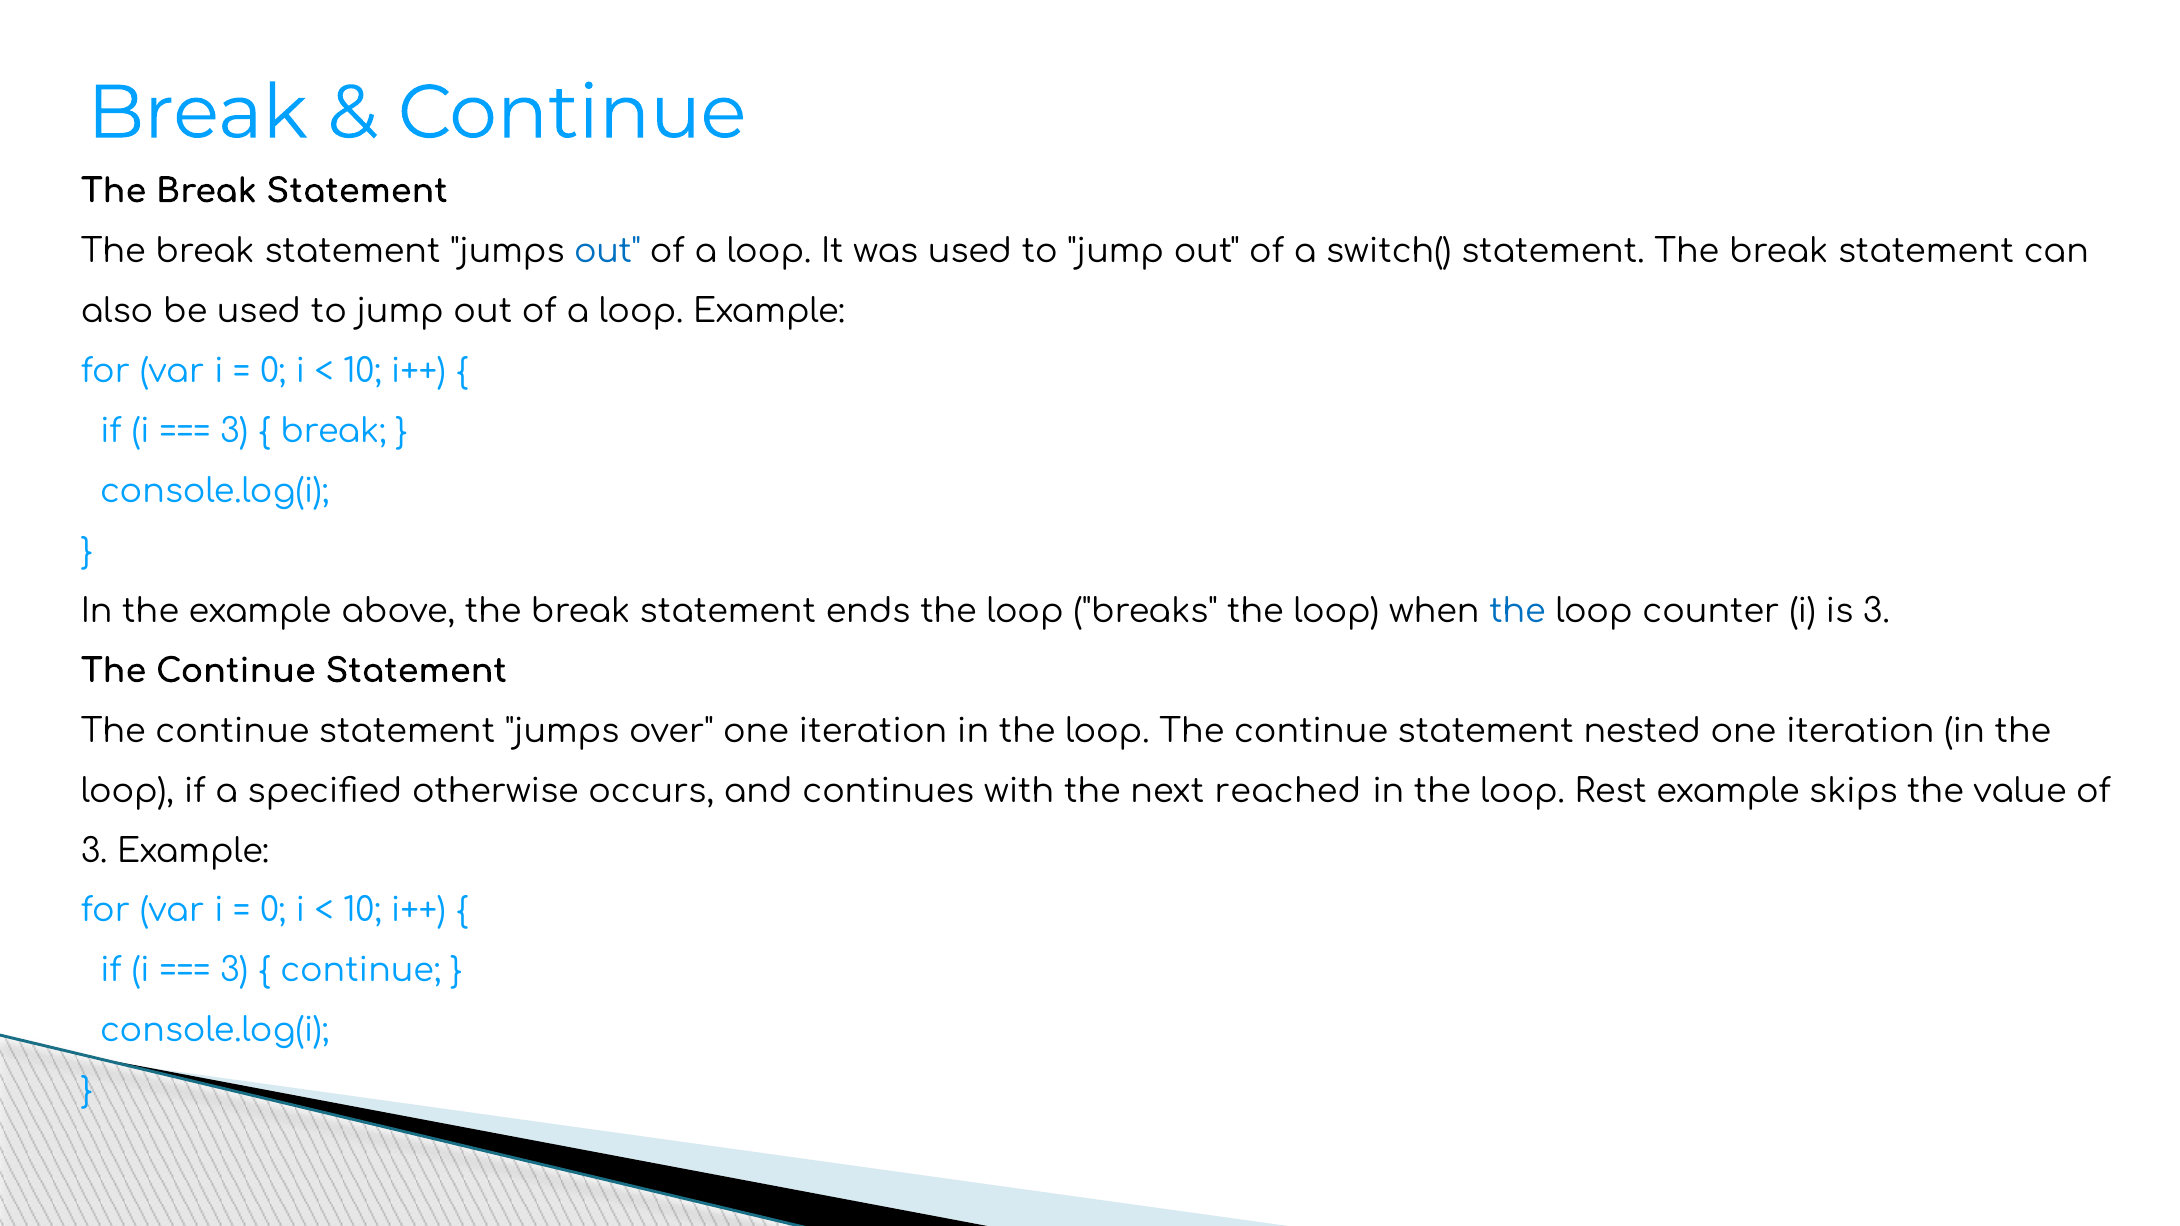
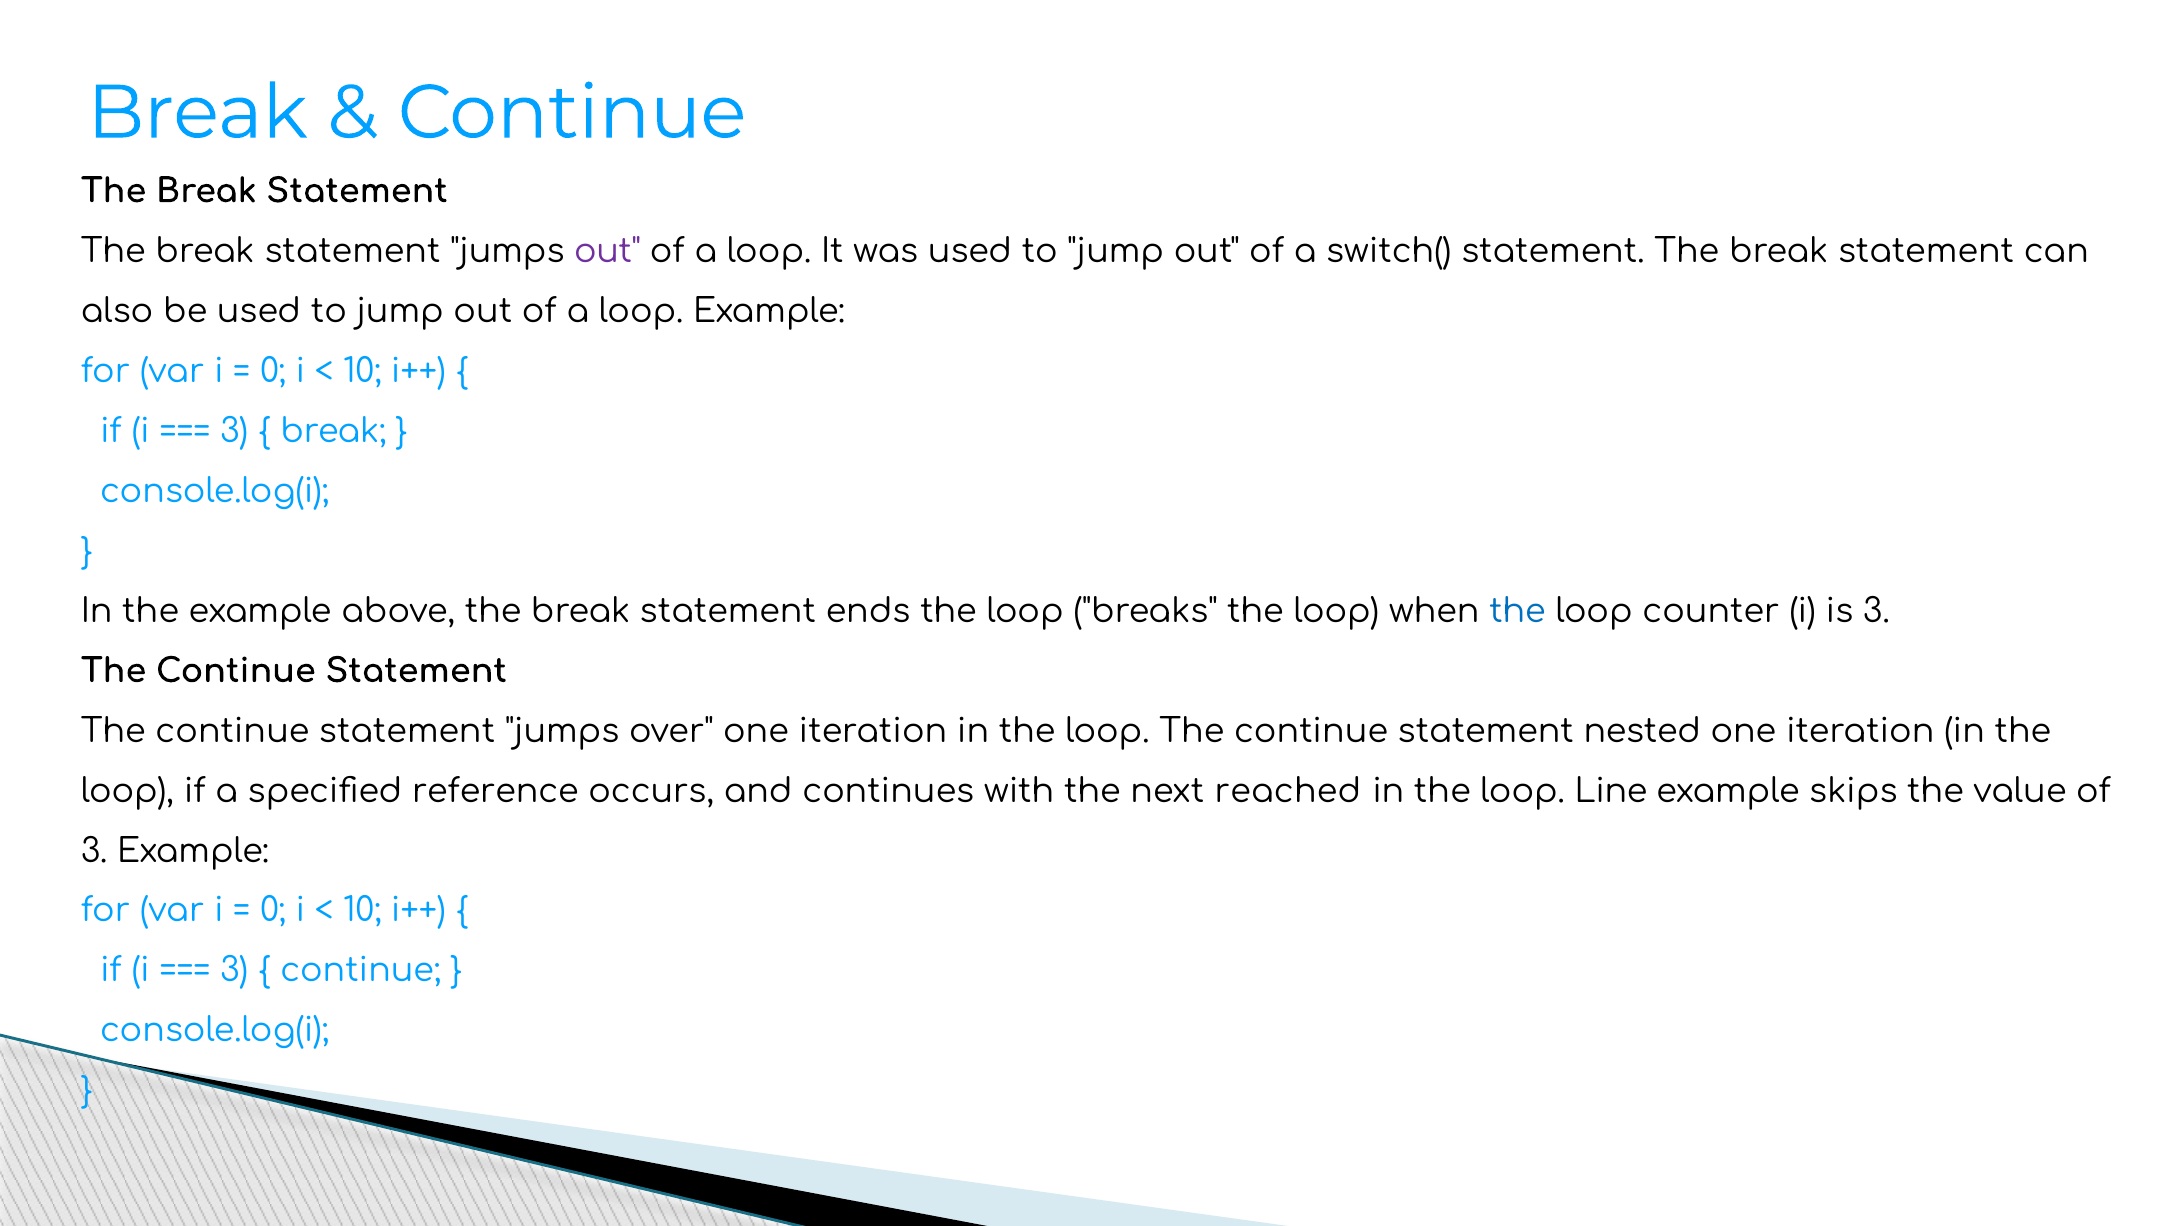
out colour: blue -> purple (607, 251)
otherwise: otherwise -> reference (495, 791)
Rest: Rest -> Line (1611, 791)
